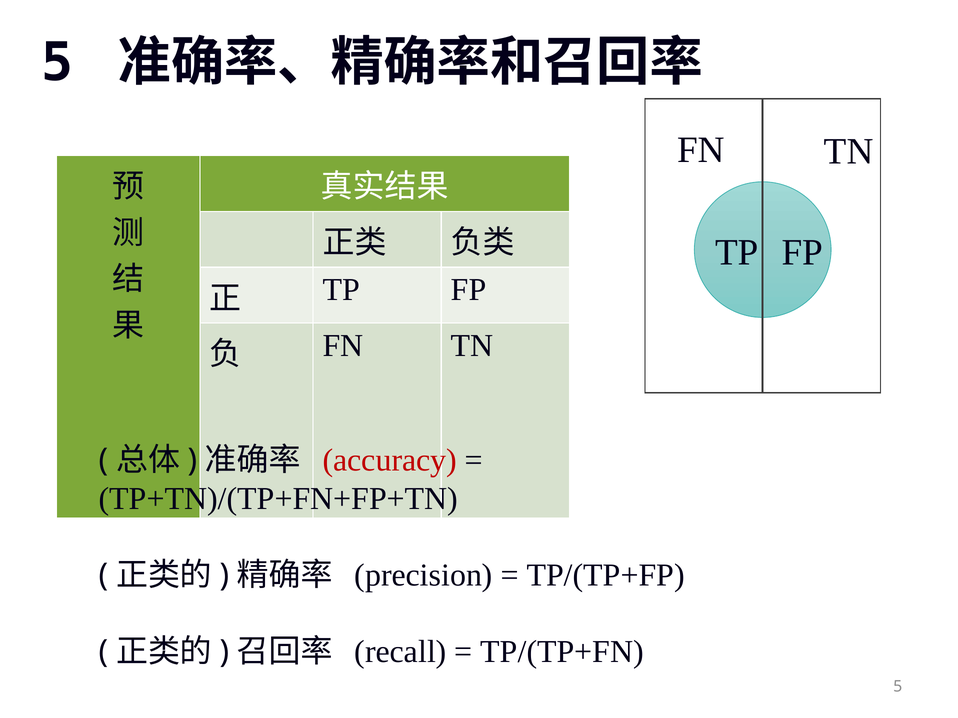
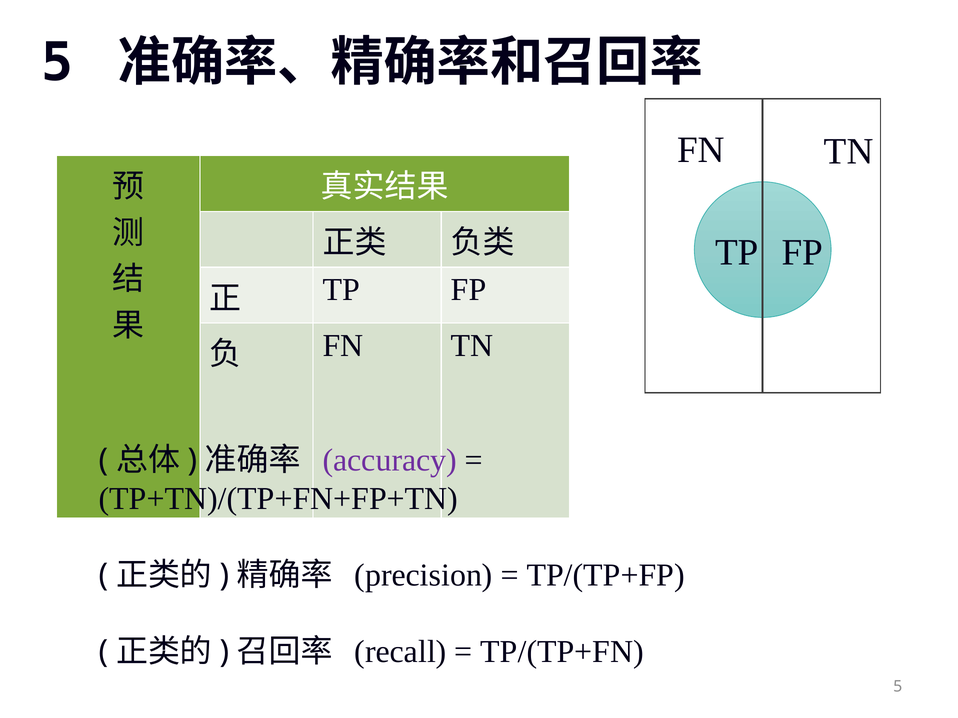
accuracy colour: red -> purple (390, 461)
